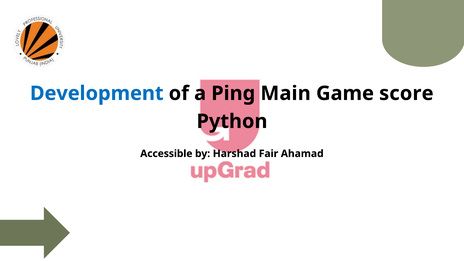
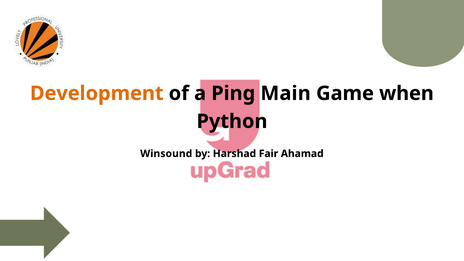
Development colour: blue -> orange (97, 93)
score: score -> when (406, 93)
Accessible: Accessible -> Winsound (166, 154)
